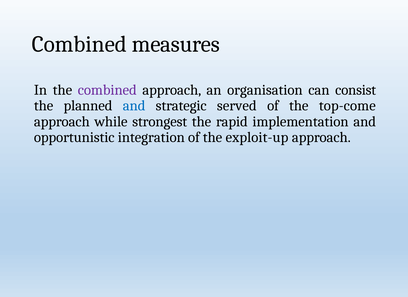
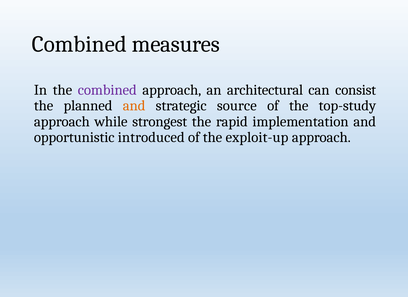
organisation: organisation -> architectural (265, 90)
and colour: blue -> orange (134, 106)
served: served -> source (237, 106)
top-come: top-come -> top-study (347, 106)
integration: integration -> introduced (151, 137)
